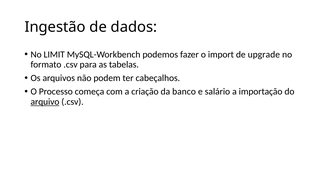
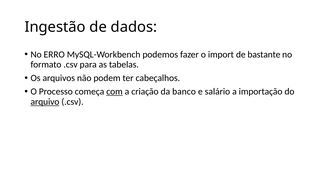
LIMIT: LIMIT -> ERRO (54, 54)
upgrade: upgrade -> bastante (264, 54)
com underline: none -> present (114, 92)
